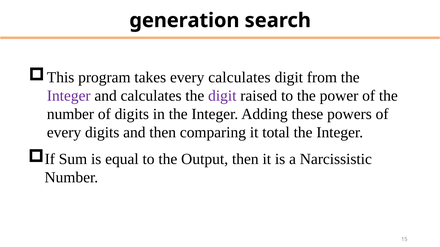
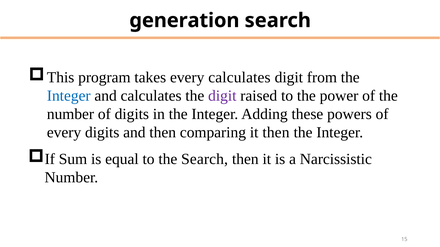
Integer colour: purple -> blue (69, 96)
it total: total -> then (276, 133)
the Output: Output -> Search (205, 159)
